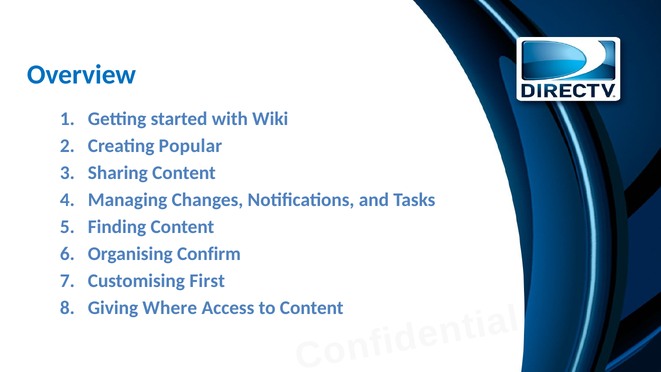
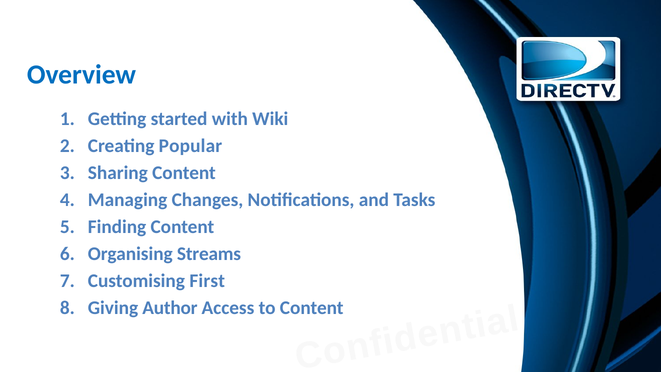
Confirm: Confirm -> Streams (209, 254)
Where: Where -> Author (170, 308)
